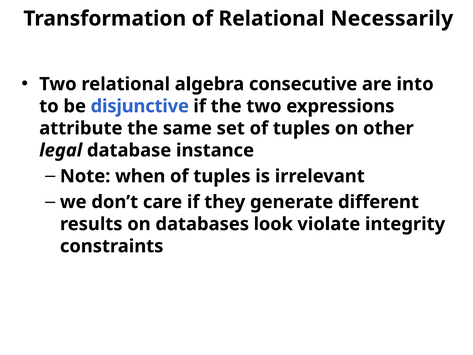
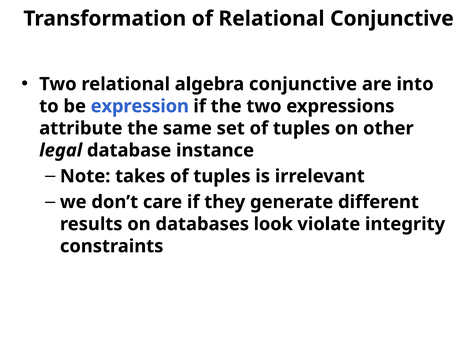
Relational Necessarily: Necessarily -> Conjunctive (392, 19)
algebra consecutive: consecutive -> conjunctive (303, 84)
disjunctive: disjunctive -> expression (140, 106)
when: when -> takes (140, 176)
